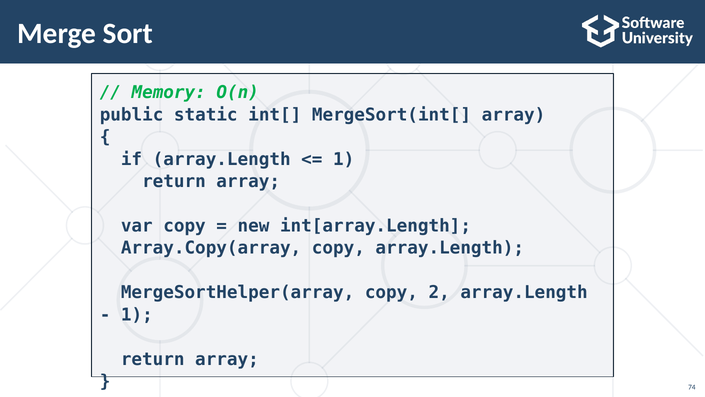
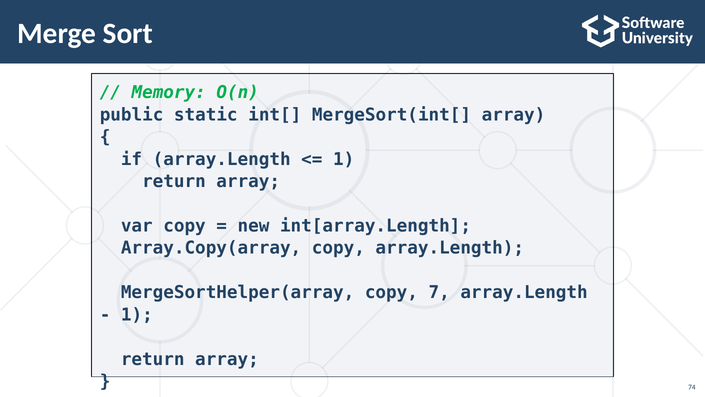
2: 2 -> 7 (439, 292)
